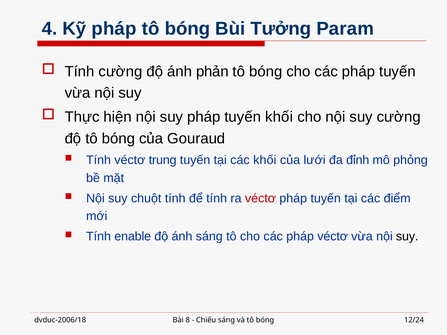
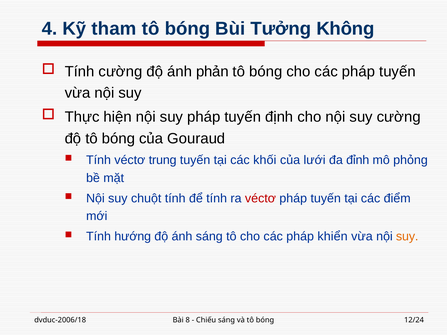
Kỹ pháp: pháp -> tham (114, 29)
Param: Param -> Không (345, 29)
tuyến khối: khối -> định (279, 117)
enable: enable -> hướng (133, 237)
pháp véctơ: véctơ -> khiển (333, 237)
suy colour: black -> orange (407, 237)
